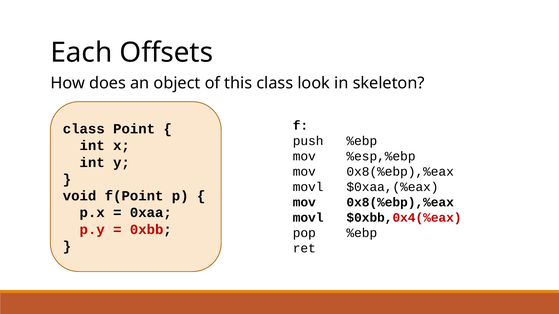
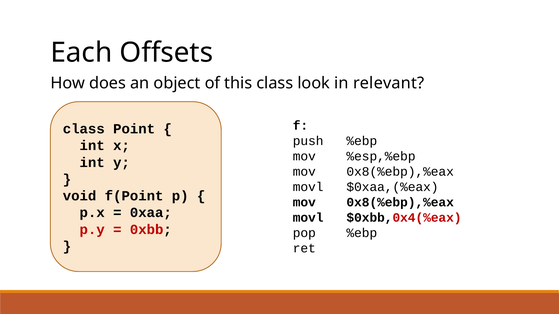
skeleton: skeleton -> relevant (389, 83)
